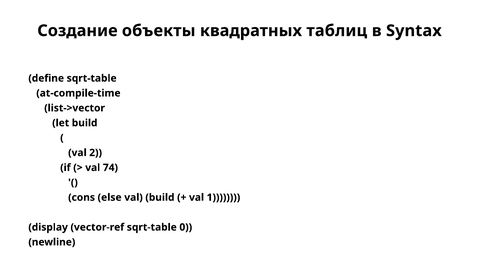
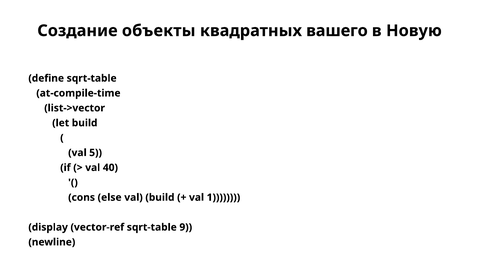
таблиц: таблиц -> вашего (337, 31)
Syntax: Syntax -> Новую (414, 31)
2: 2 -> 5 (96, 153)
74: 74 -> 40 (110, 168)
0: 0 -> 9 (186, 227)
